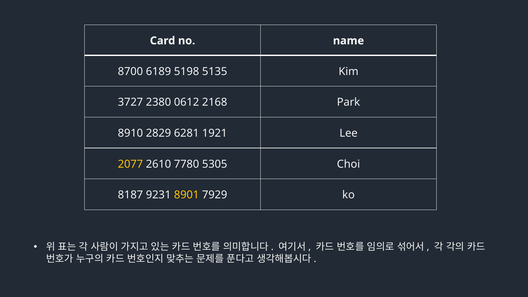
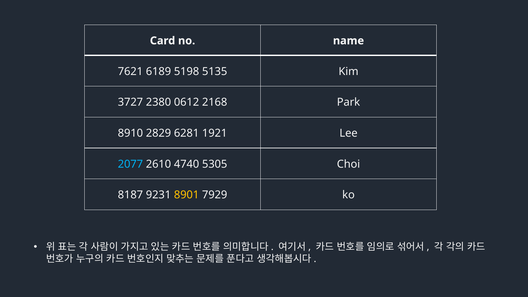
8700: 8700 -> 7621 (130, 71)
2077 colour: yellow -> light blue (130, 164)
7780: 7780 -> 4740 (187, 164)
